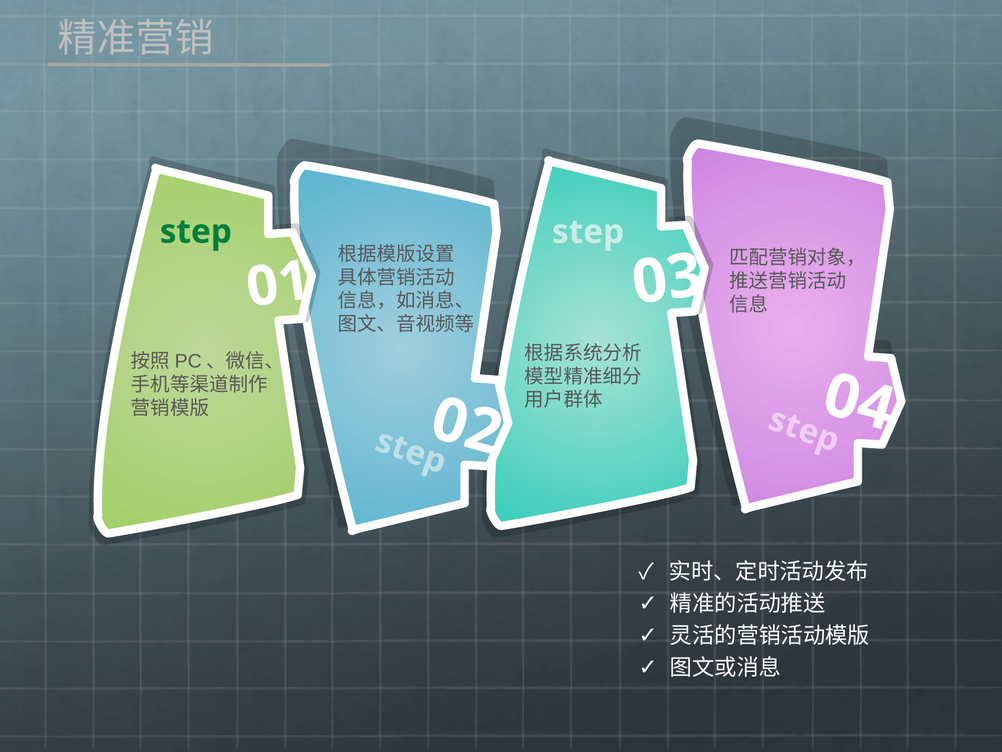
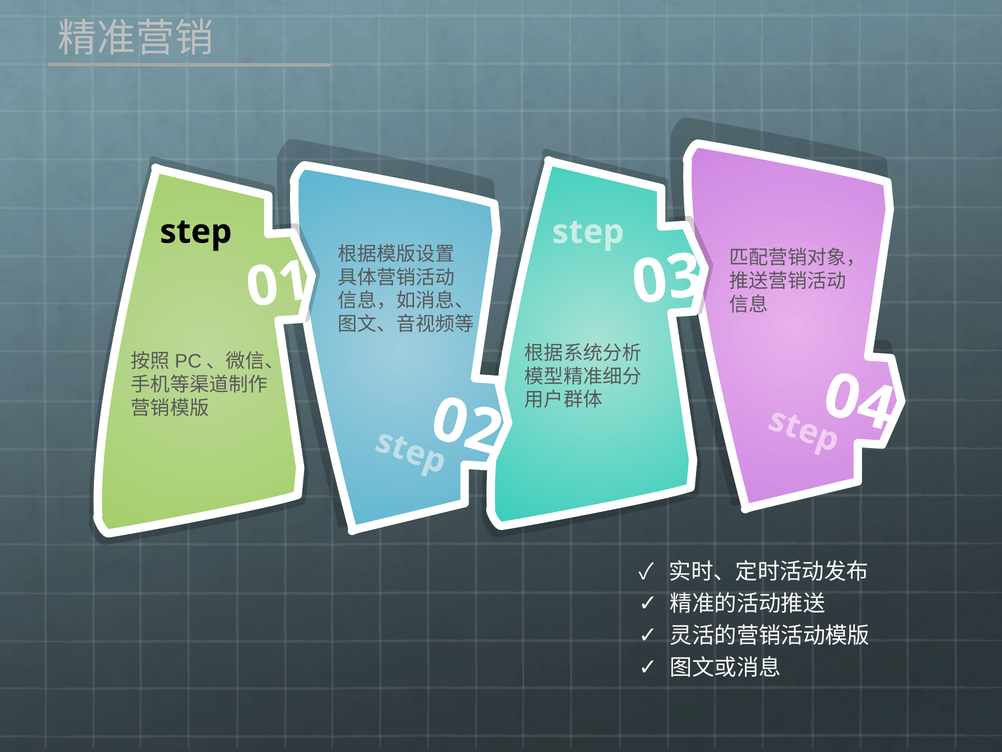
step colour: green -> black (196, 232)
